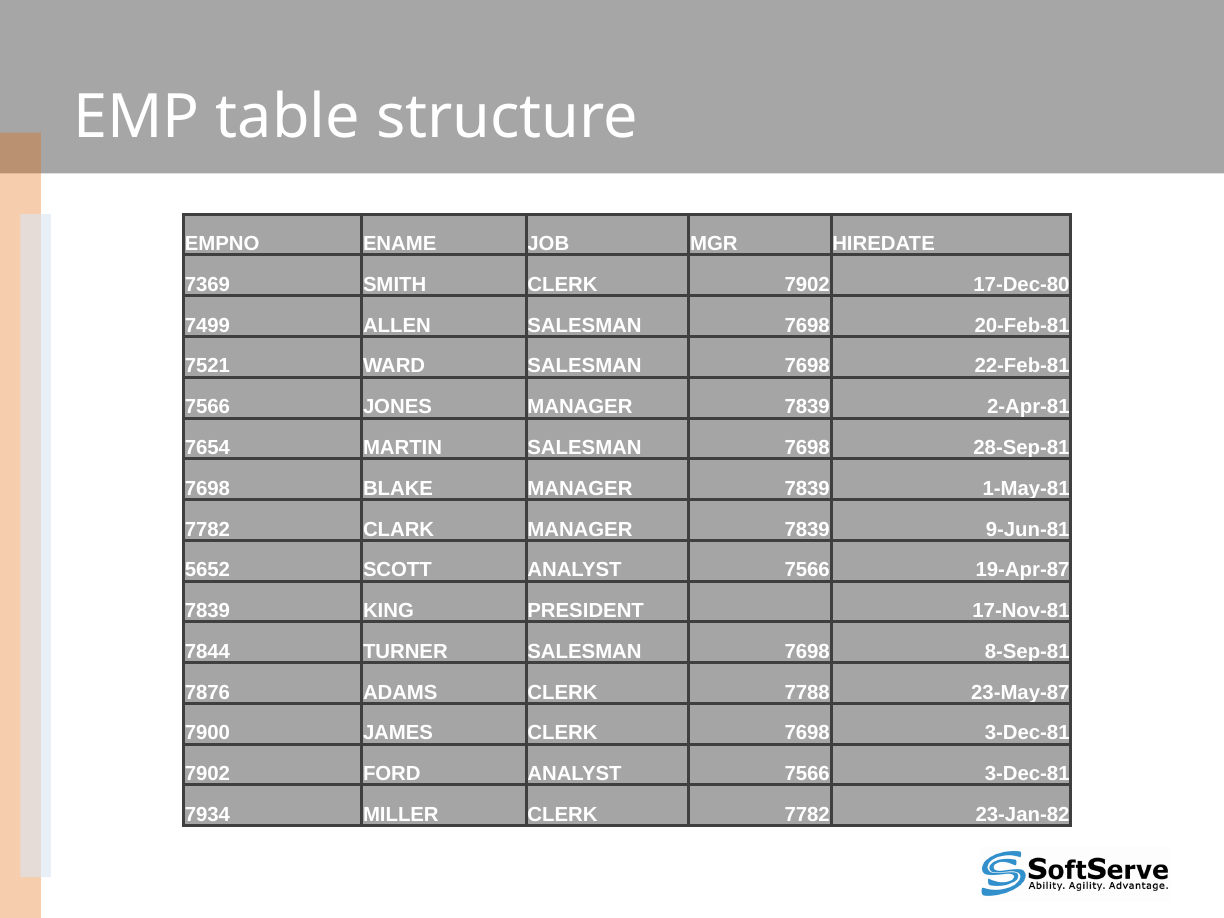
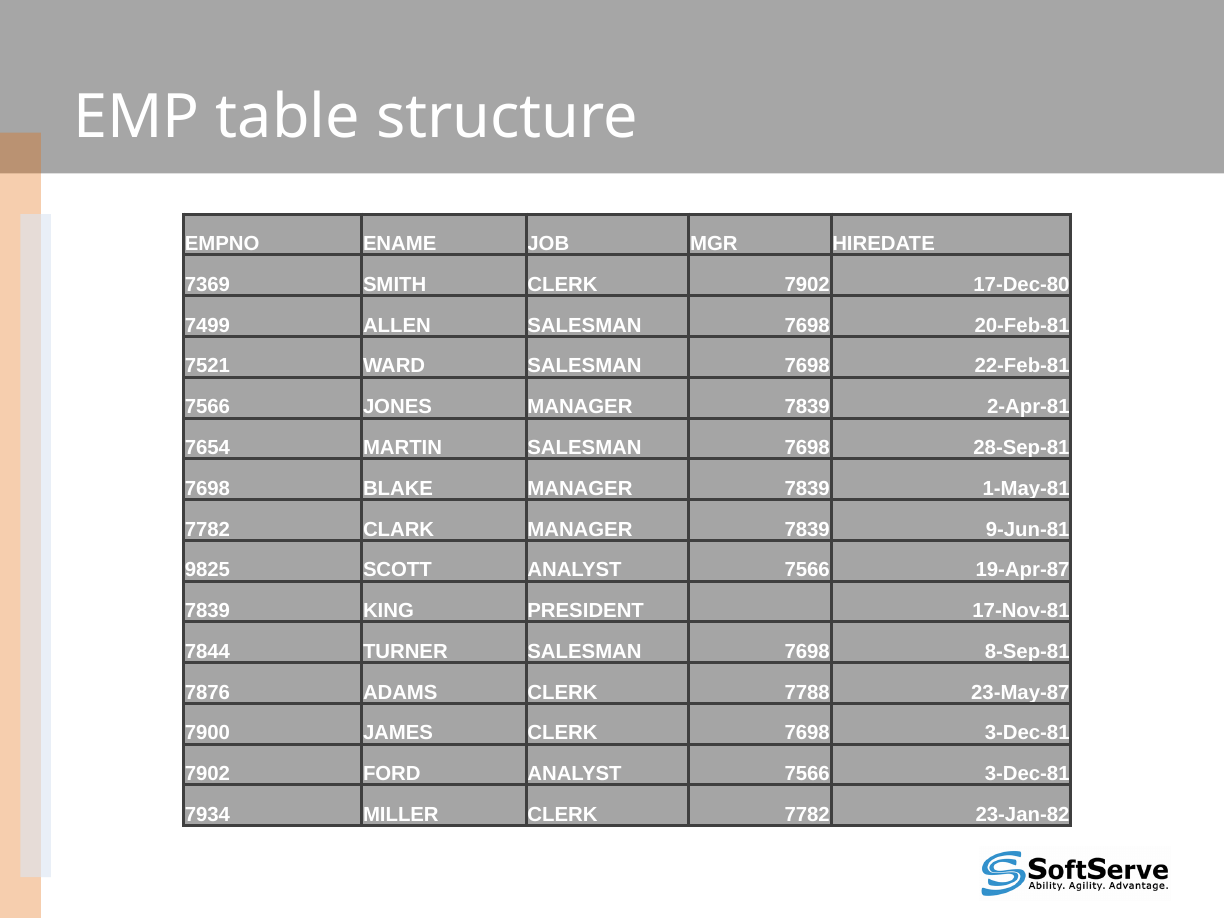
5652: 5652 -> 9825 (207, 570)
